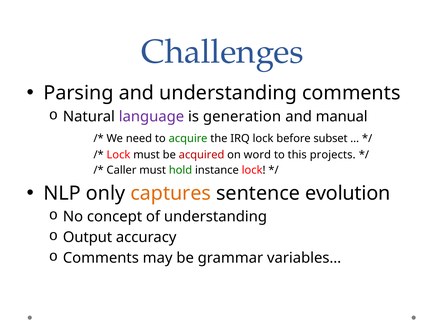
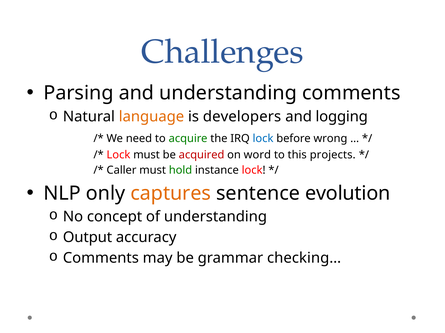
language colour: purple -> orange (151, 117)
generation: generation -> developers (242, 117)
manual: manual -> logging (342, 117)
lock colour: black -> blue (263, 139)
subset: subset -> wrong (330, 139)
variables…: variables… -> checking… (304, 259)
